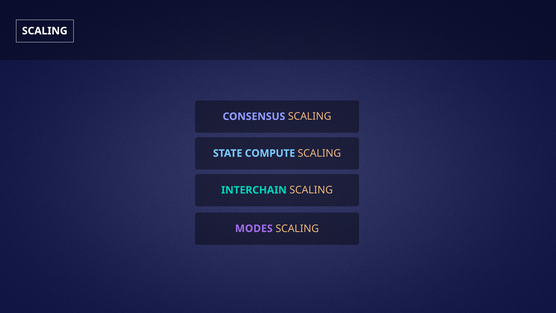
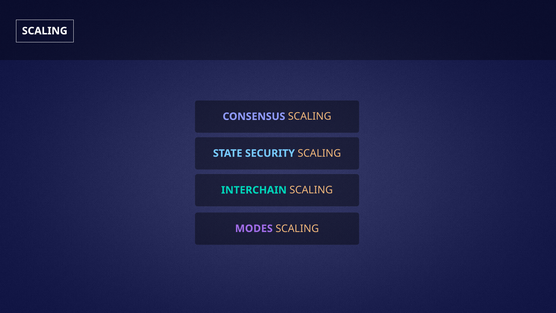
COMPUTE: COMPUTE -> SECURITY (270, 153)
